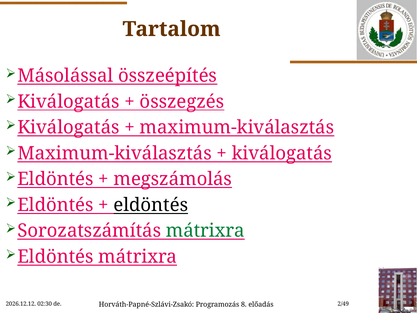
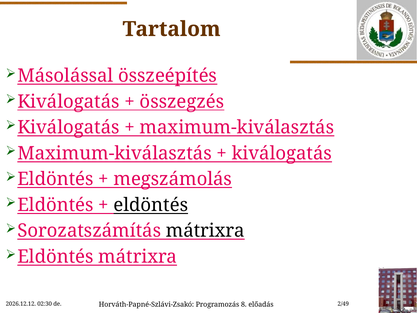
mátrixra colour: green -> black (205, 231)
